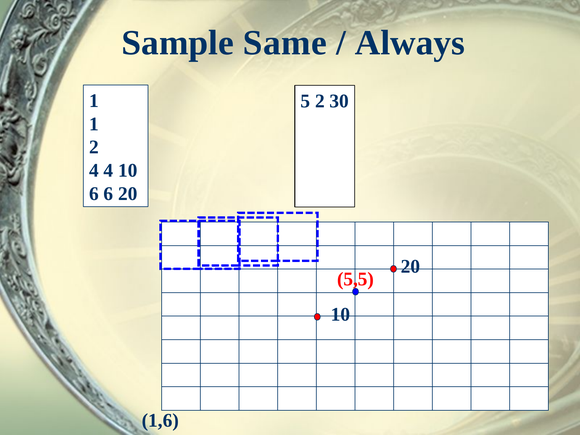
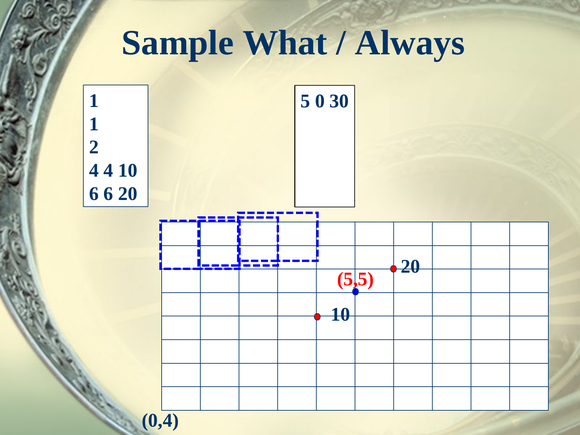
Same: Same -> What (285, 43)
5 2: 2 -> 0 (320, 101)
1,6: 1,6 -> 0,4 (160, 421)
